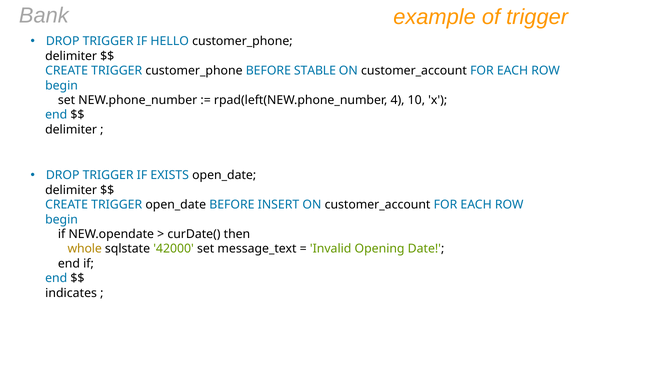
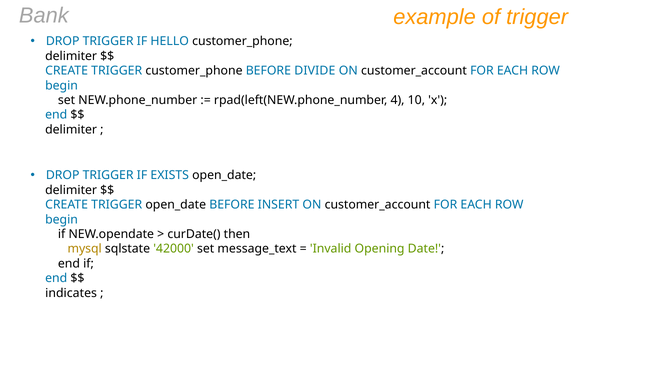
STABLE: STABLE -> DIVIDE (315, 71)
whole: whole -> mysql (85, 249)
